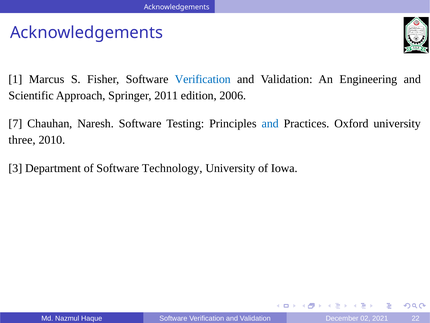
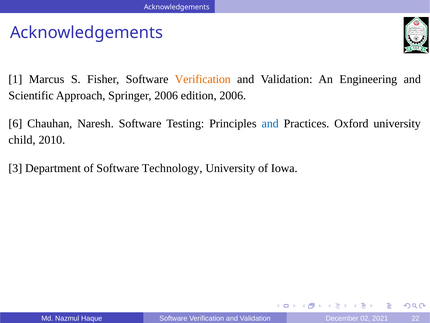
Verification colour: blue -> orange (203, 79)
Springer 2011: 2011 -> 2006 (166, 95)
7: 7 -> 6 (15, 124)
three: three -> child (22, 140)
